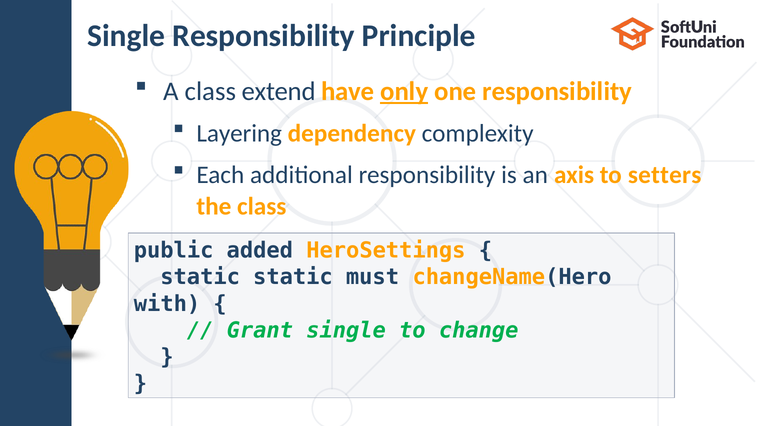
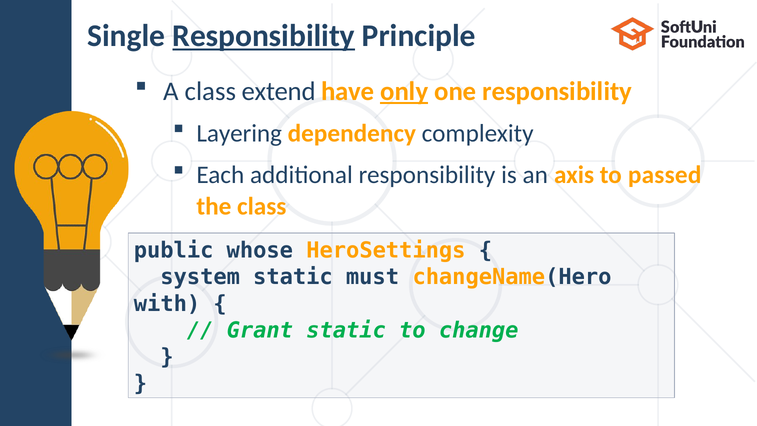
Responsibility underline: none -> present (264, 36)
setters: setters -> passed (665, 175)
added: added -> whose (260, 251)
static: static -> system (200, 277)
Grant single: single -> static (346, 330)
